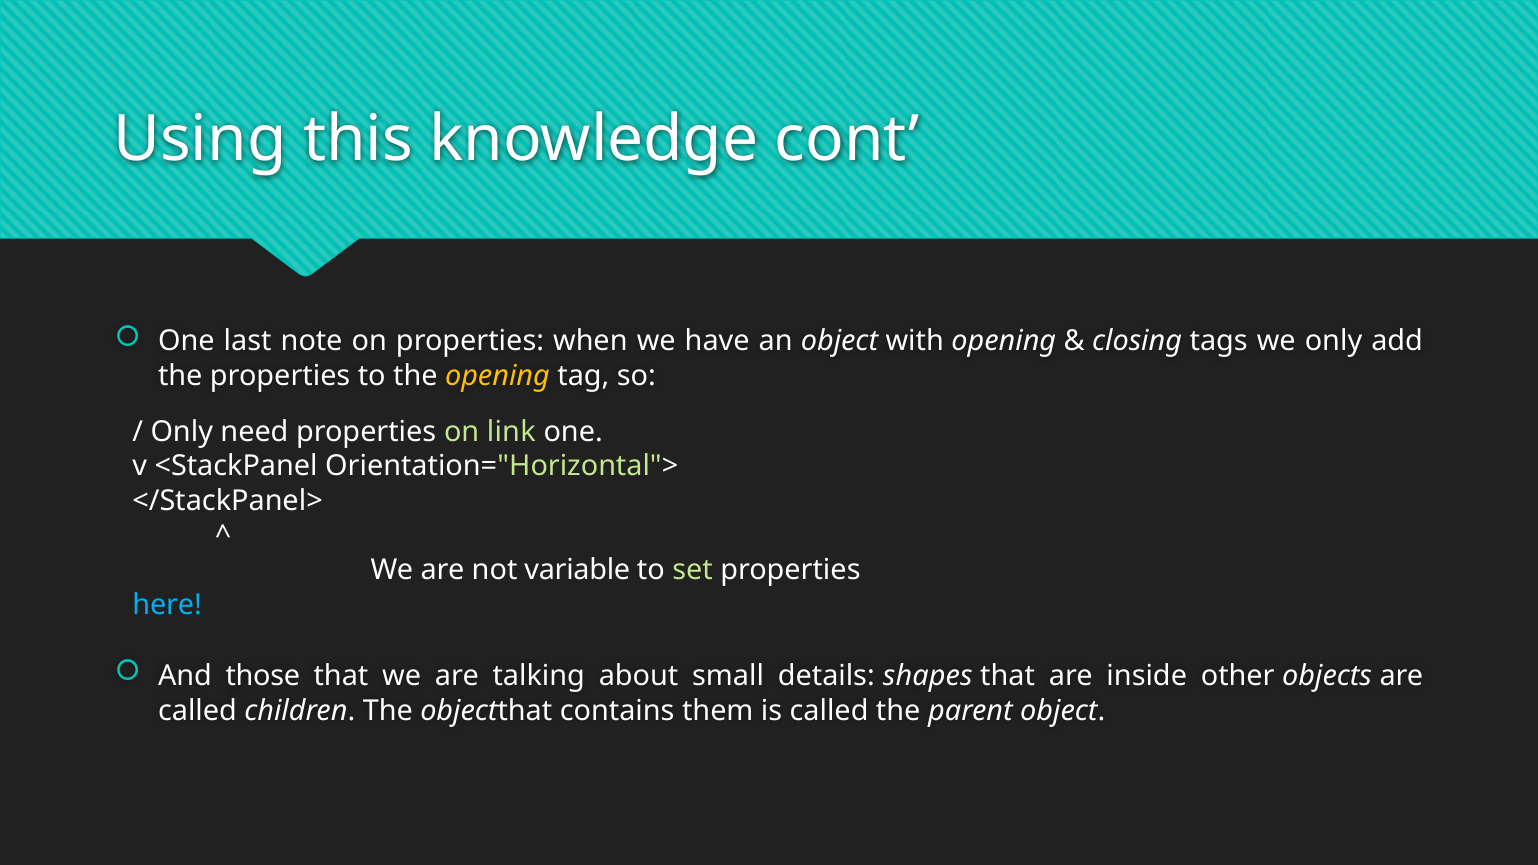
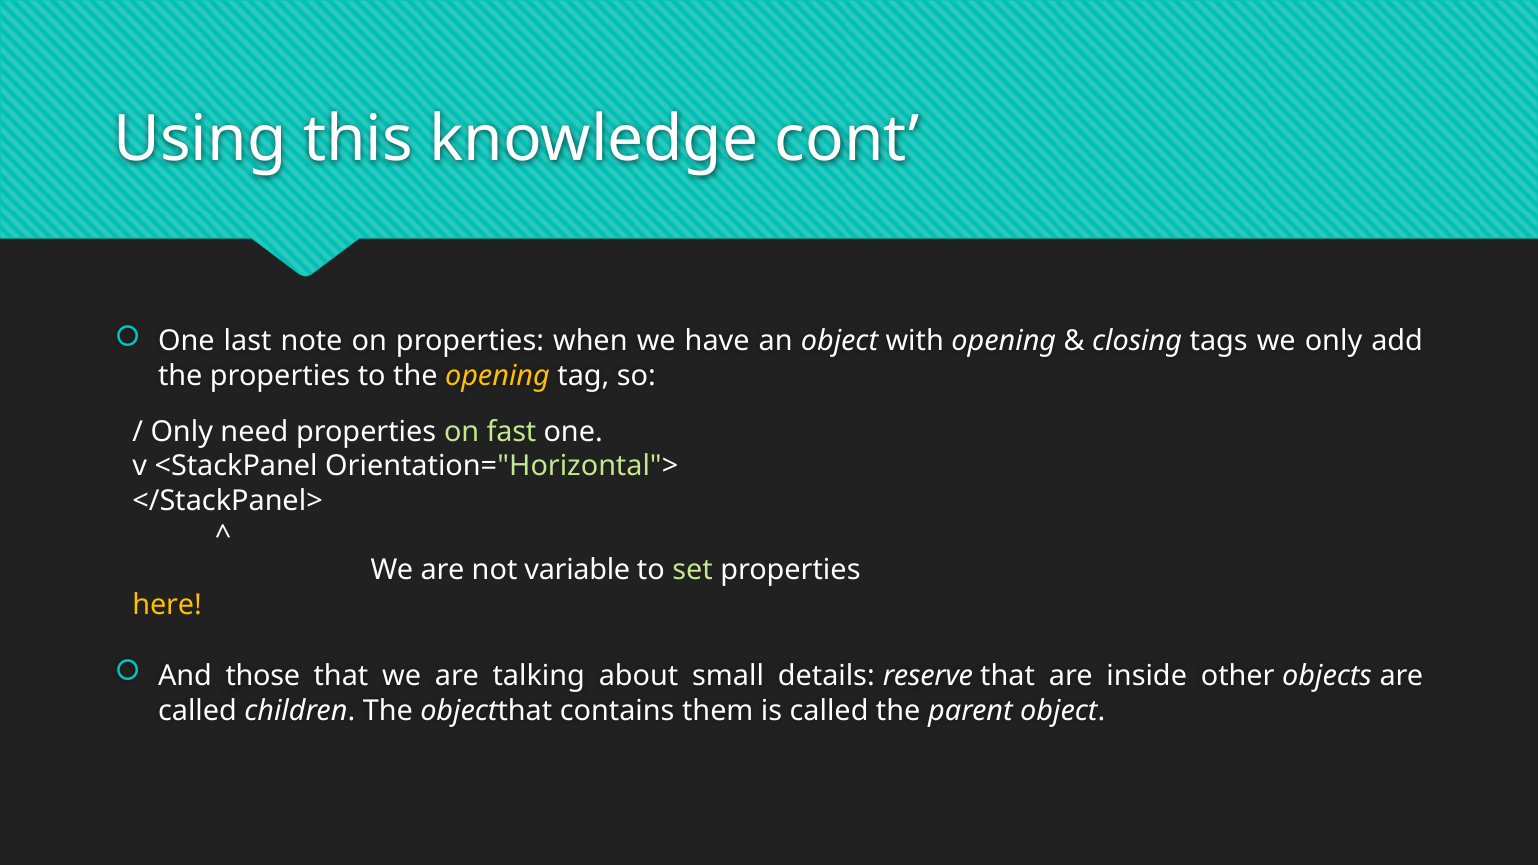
link: link -> fast (512, 432)
here colour: light blue -> yellow (167, 605)
shapes: shapes -> reserve (928, 676)
